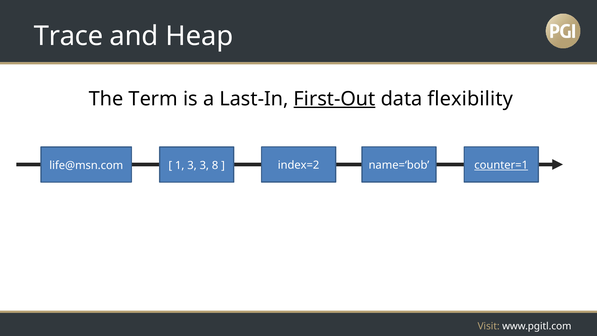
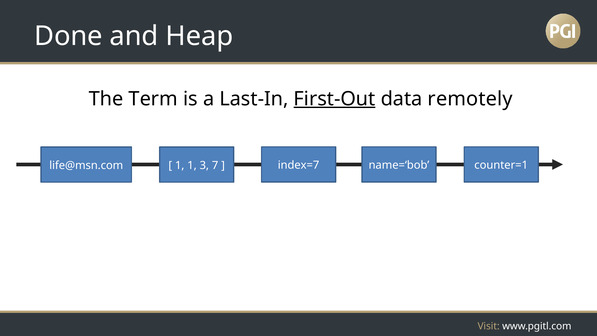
Trace: Trace -> Done (68, 36)
flexibility: flexibility -> remotely (470, 99)
index=2: index=2 -> index=7 (299, 165)
counter=1 underline: present -> none (501, 165)
1 3: 3 -> 1 (192, 165)
8: 8 -> 7 (215, 165)
